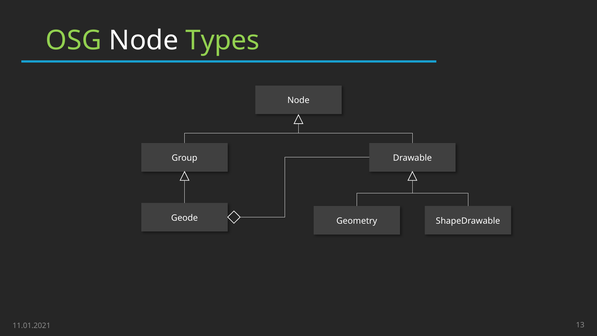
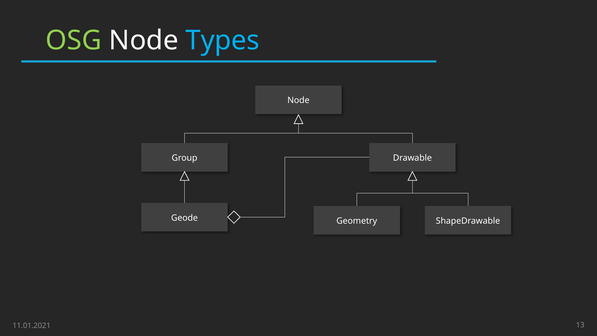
Types colour: light green -> light blue (223, 40)
